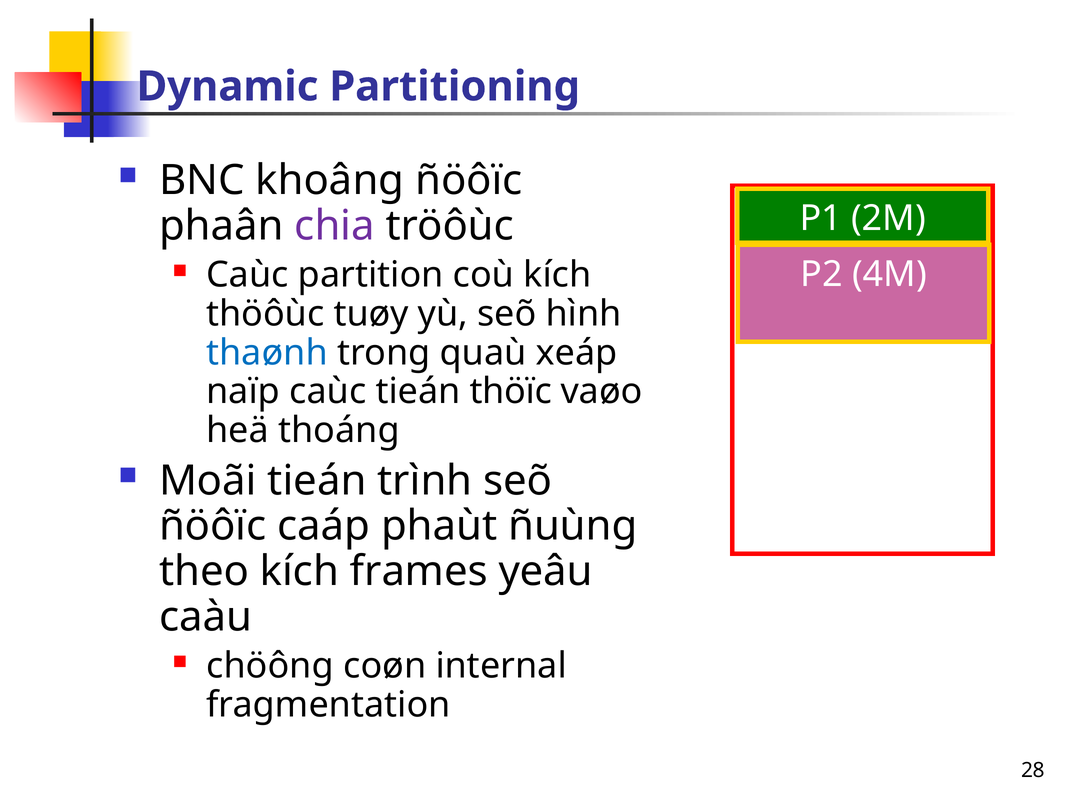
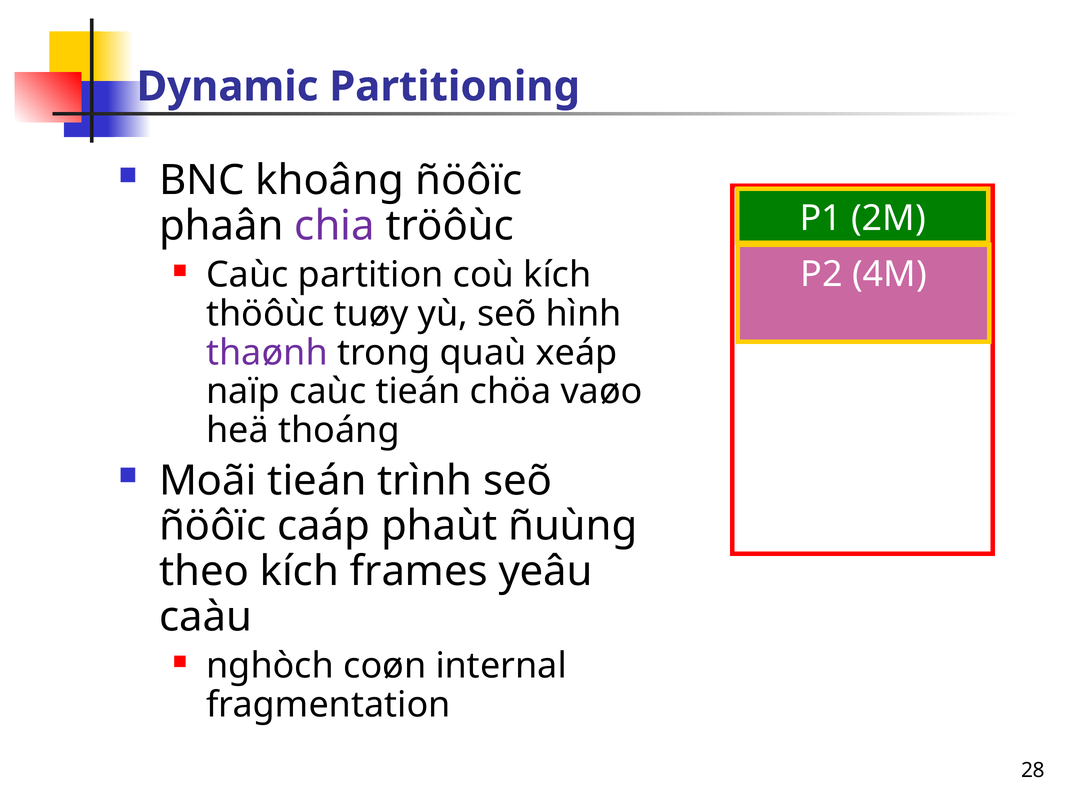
thaønh colour: blue -> purple (267, 353)
thöïc: thöïc -> chöa (511, 392)
chöông: chöông -> nghòch (270, 666)
